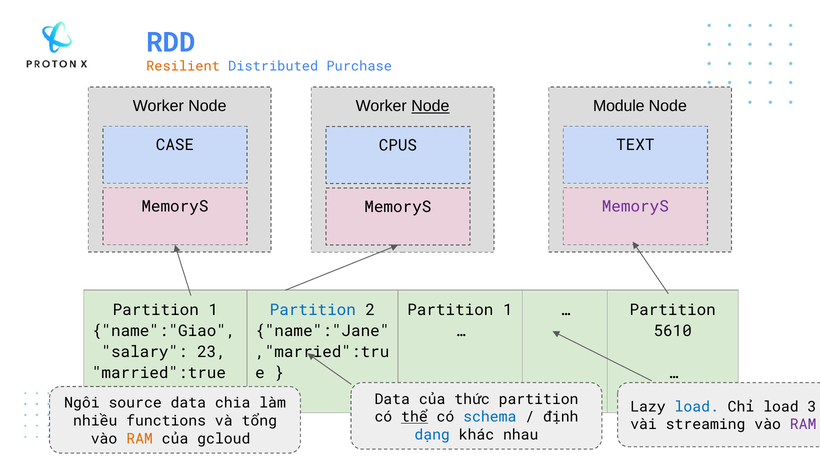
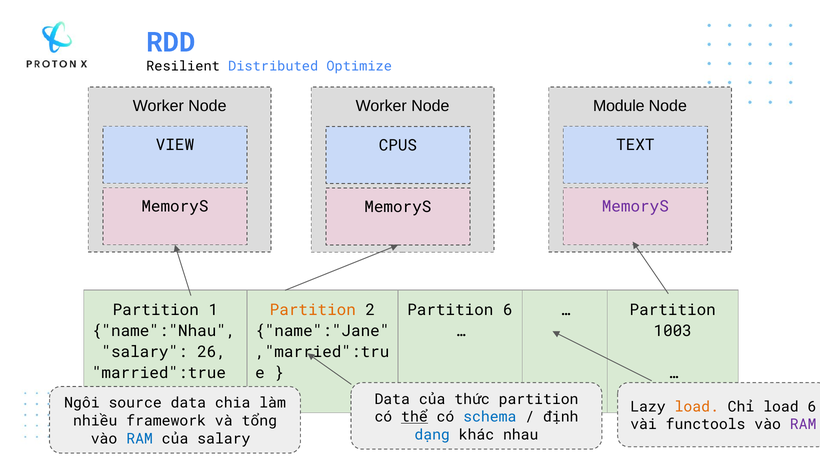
Resilient colour: orange -> black (183, 66)
Purchase: Purchase -> Optimize (359, 66)
Node underline: present -> none (430, 106)
CASE: CASE -> VIEW (175, 145)
Partition colour: blue -> orange (313, 310)
1: 1 -> 6 (508, 310)
name":"Giao: name":"Giao -> name":"Nhau (164, 331)
5610: 5610 -> 1003 (673, 331)
23: 23 -> 26 (212, 352)
load colour: blue -> orange (697, 407)
load 3: 3 -> 6 (812, 407)
functions: functions -> framework (166, 421)
streaming: streaming -> functools (706, 425)
RAM colour: orange -> blue (140, 439)
của gcloud: gcloud -> salary (224, 439)
